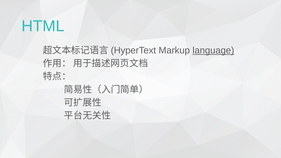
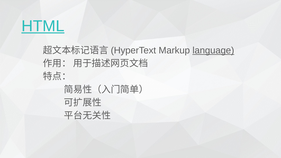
HTML underline: none -> present (43, 26)
